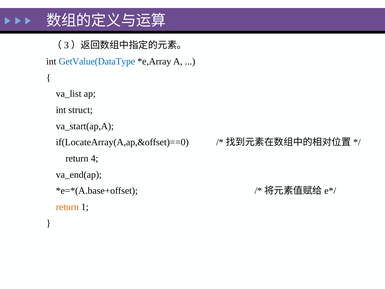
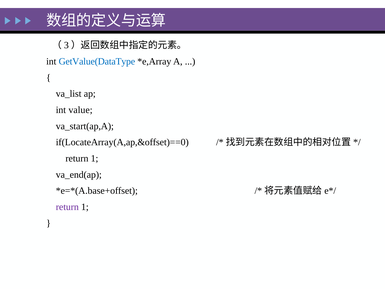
struct: struct -> value (81, 110)
4: 4 -> 1 (95, 158)
return colour: orange -> purple (67, 207)
